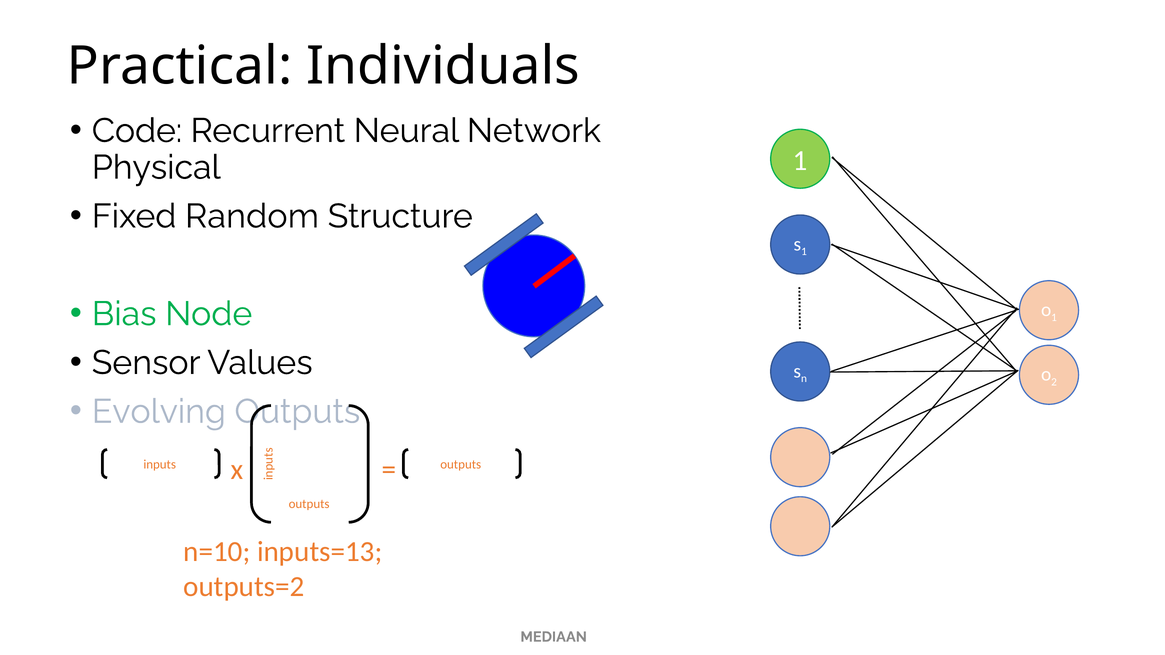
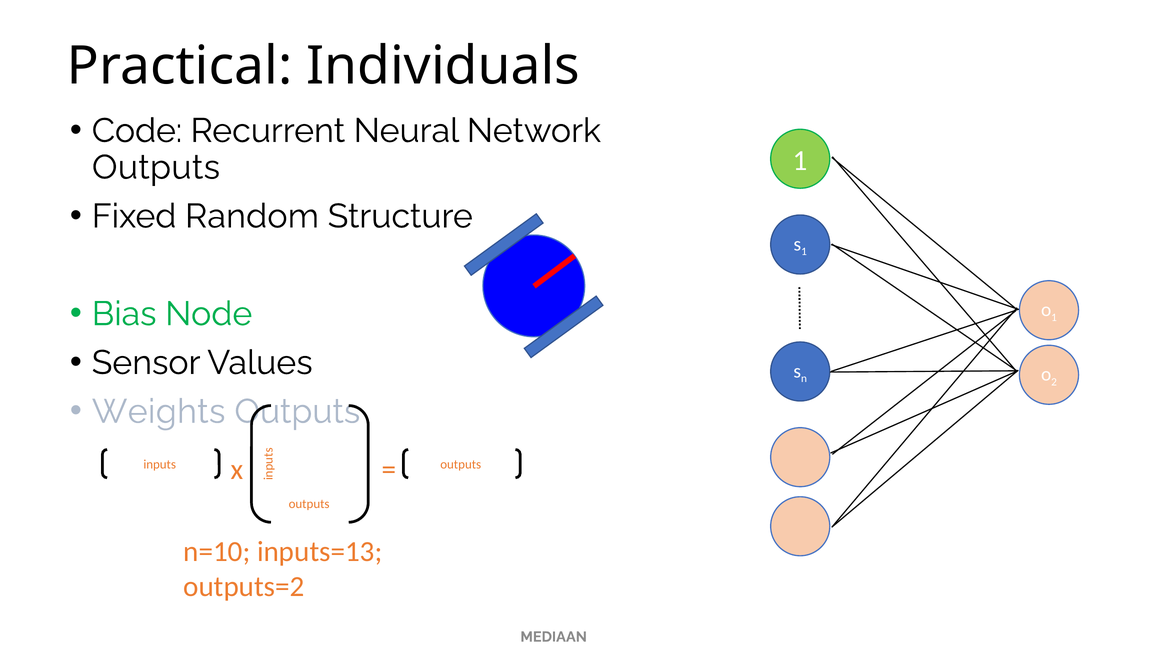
Physical: Physical -> Outputs (156, 168)
Evolving: Evolving -> Weights (159, 412)
